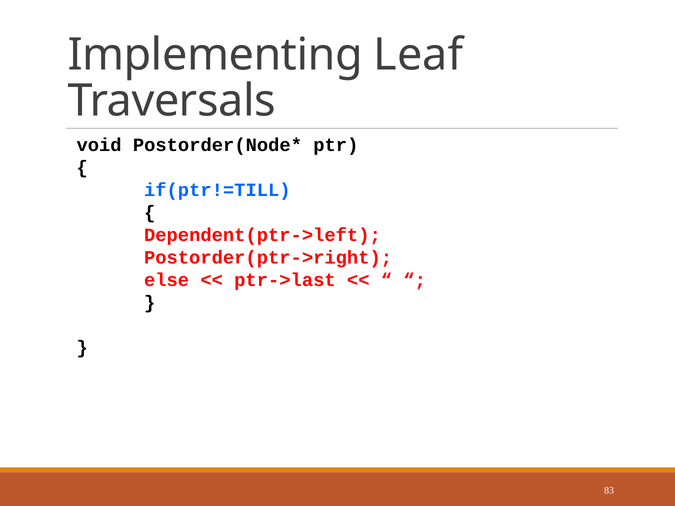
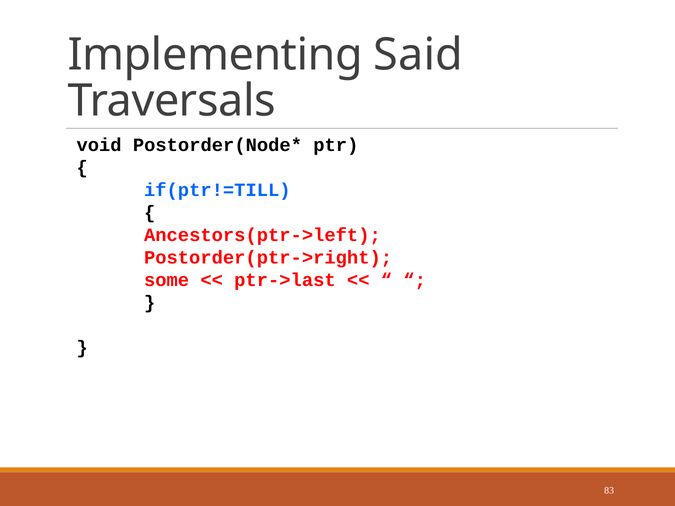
Leaf: Leaf -> Said (418, 55)
Dependent(ptr->left: Dependent(ptr->left -> Ancestors(ptr->left (262, 235)
else: else -> some (167, 280)
